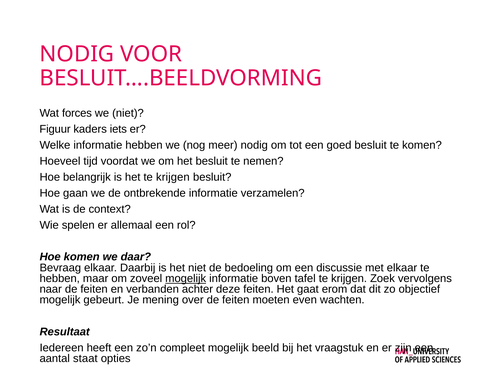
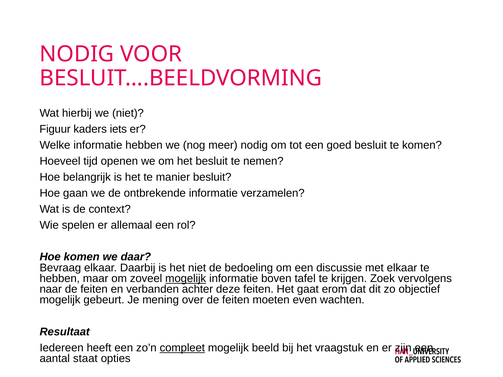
forces: forces -> hierbij (77, 113)
voordat: voordat -> openen (119, 161)
het te krijgen: krijgen -> manier (173, 177)
compleet underline: none -> present (182, 348)
